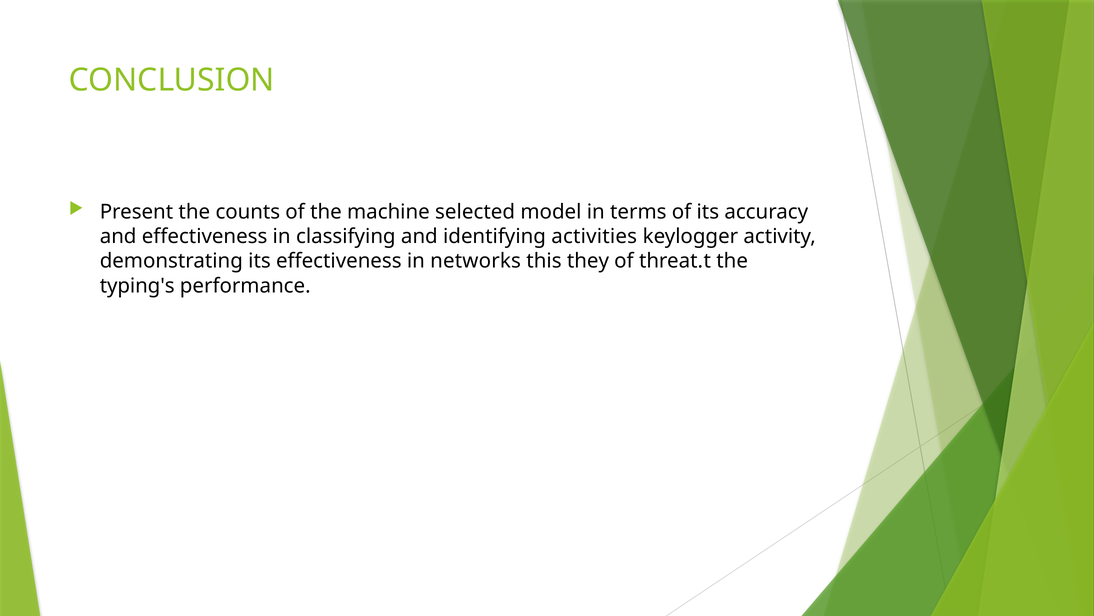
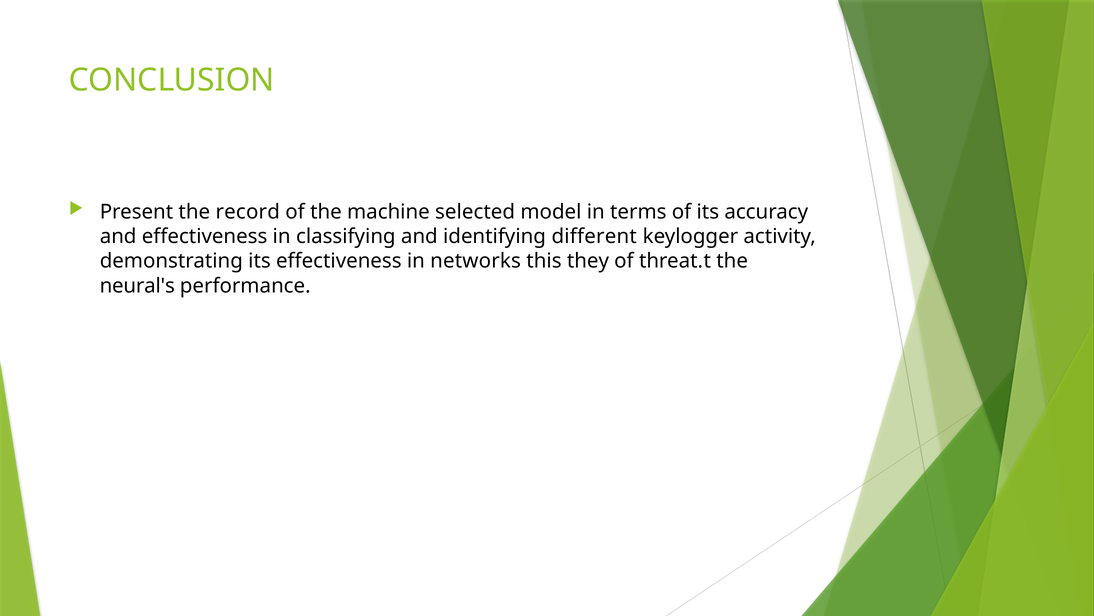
counts: counts -> record (248, 212)
activities: activities -> different (594, 236)
typing's: typing's -> neural's (137, 286)
